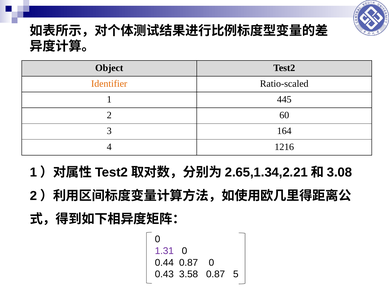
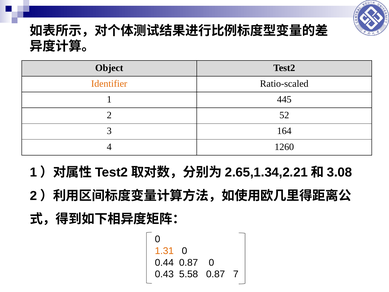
60: 60 -> 52 (284, 115)
1216: 1216 -> 1260 (284, 147)
1.31 colour: purple -> orange (164, 251)
3.58: 3.58 -> 5.58 (189, 274)
5: 5 -> 7 (236, 274)
